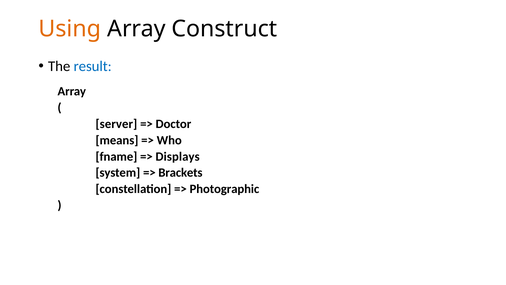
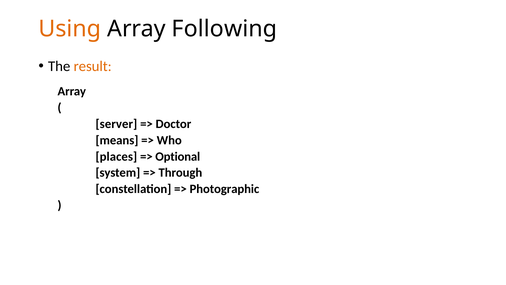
Construct: Construct -> Following (224, 29)
result colour: blue -> orange (93, 66)
fname: fname -> places (116, 156)
Displays: Displays -> Optional (178, 156)
Brackets: Brackets -> Through (180, 173)
